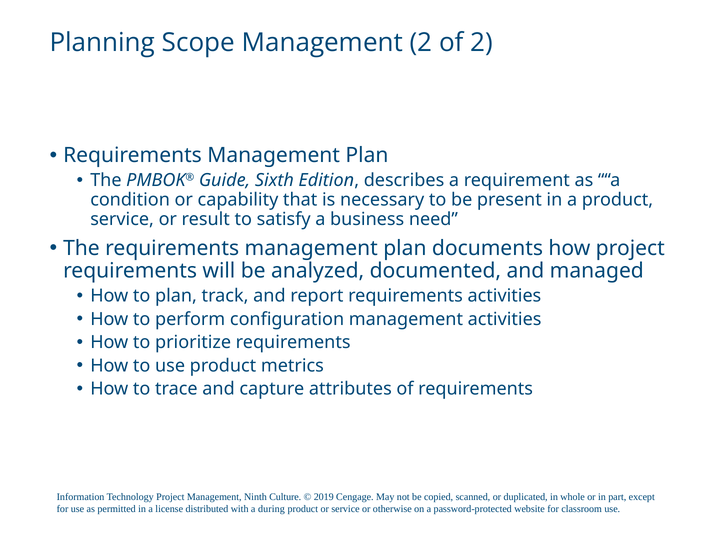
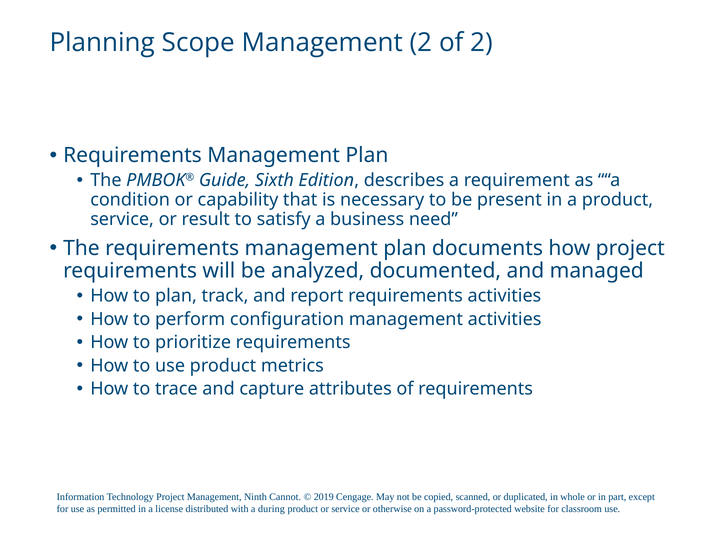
Culture: Culture -> Cannot (285, 496)
